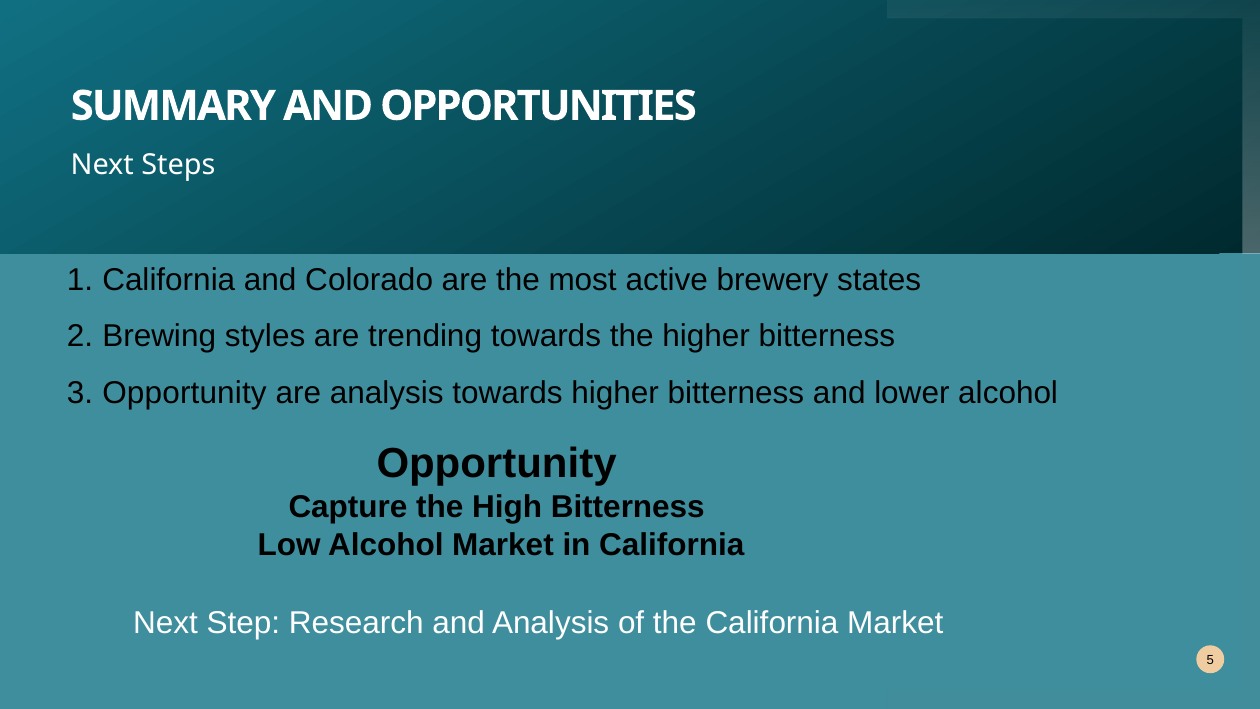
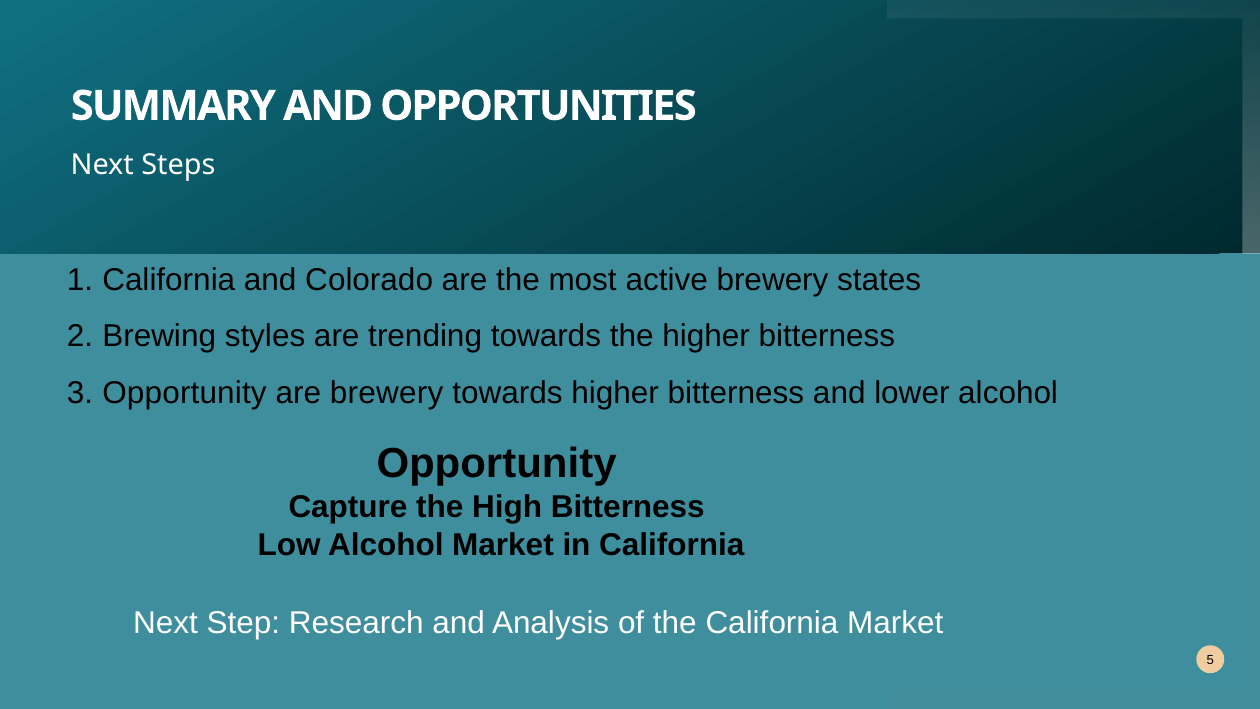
are analysis: analysis -> brewery (387, 393)
